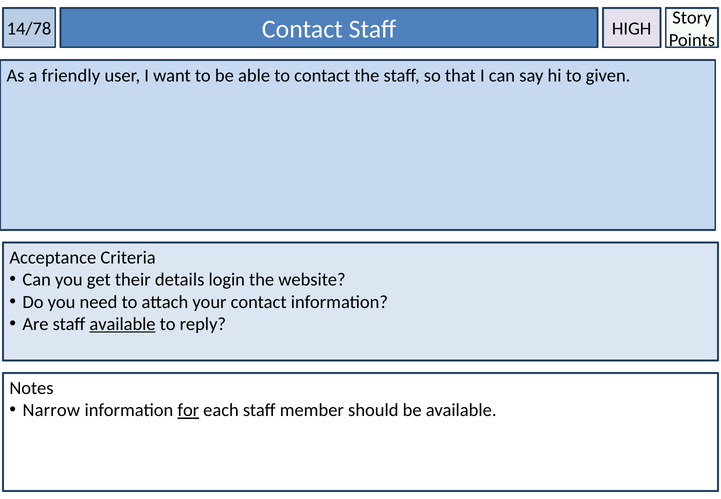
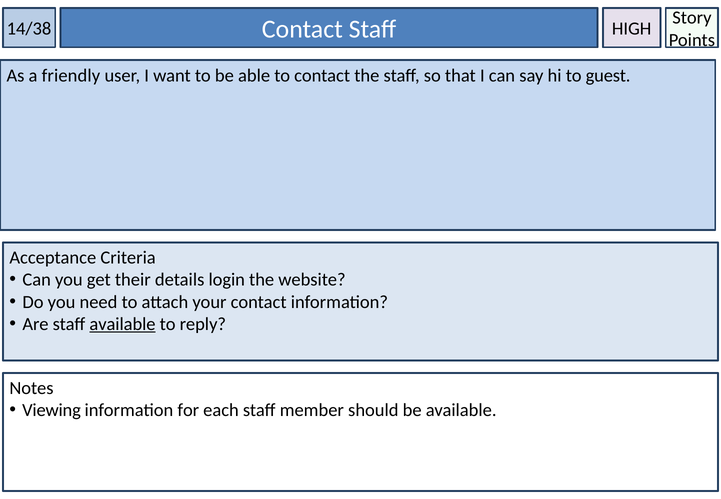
14/78: 14/78 -> 14/38 (29, 29)
given: given -> guest (608, 76)
Narrow: Narrow -> Viewing (52, 410)
for underline: present -> none (188, 410)
